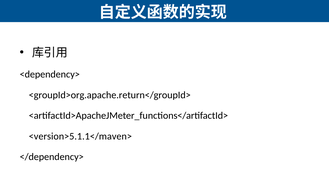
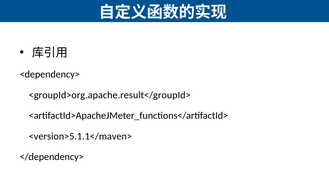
<groupId>org.apache.return</groupId>: <groupId>org.apache.return</groupId> -> <groupId>org.apache.result</groupId> (110, 95)
